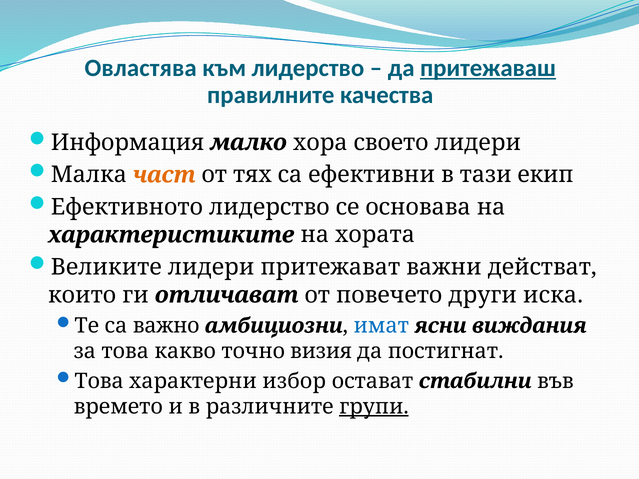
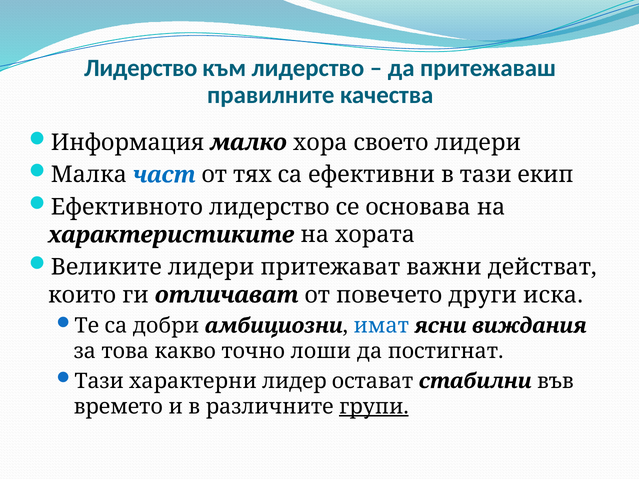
Овластява: Овластява -> Лидерство (141, 68)
притежаваш underline: present -> none (488, 68)
част colour: orange -> blue (164, 175)
важно: важно -> добри (166, 326)
визия: визия -> лоши (321, 351)
Това: Това -> Тази (99, 381)
избор: избор -> лидер (294, 381)
